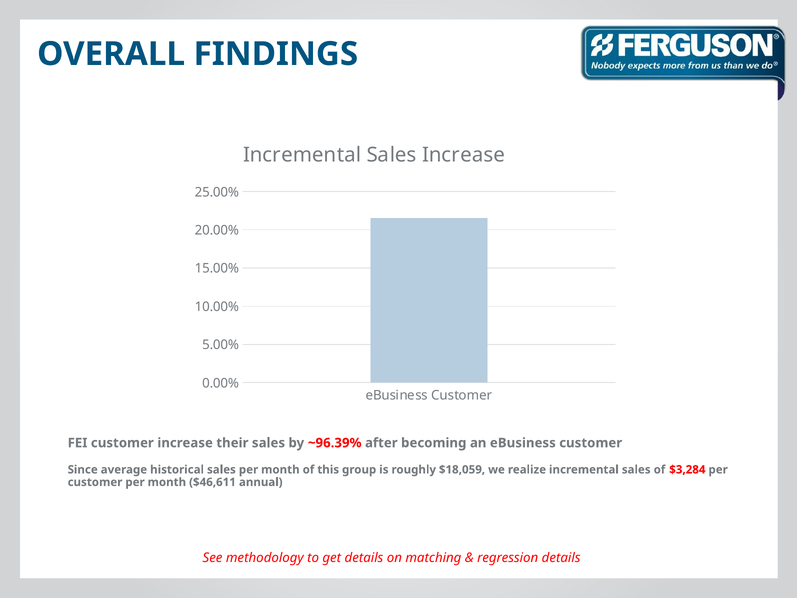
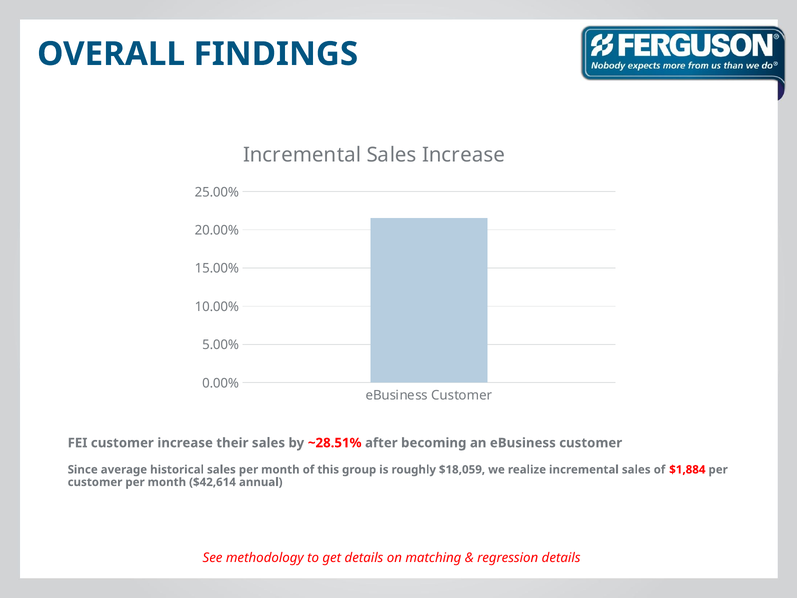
~96.39%: ~96.39% -> ~28.51% (335, 443)
$3,284: $3,284 -> $1,884 (687, 469)
$46,611: $46,611 -> $42,614 (213, 482)
